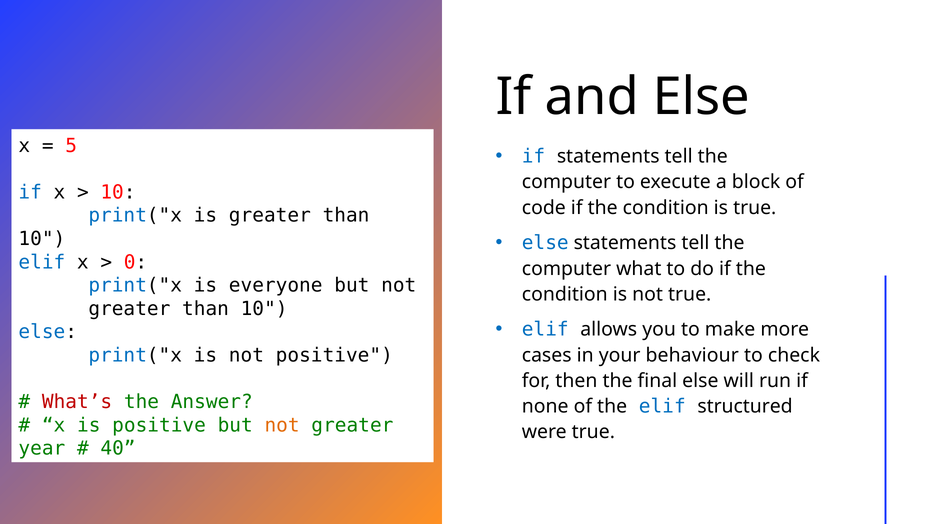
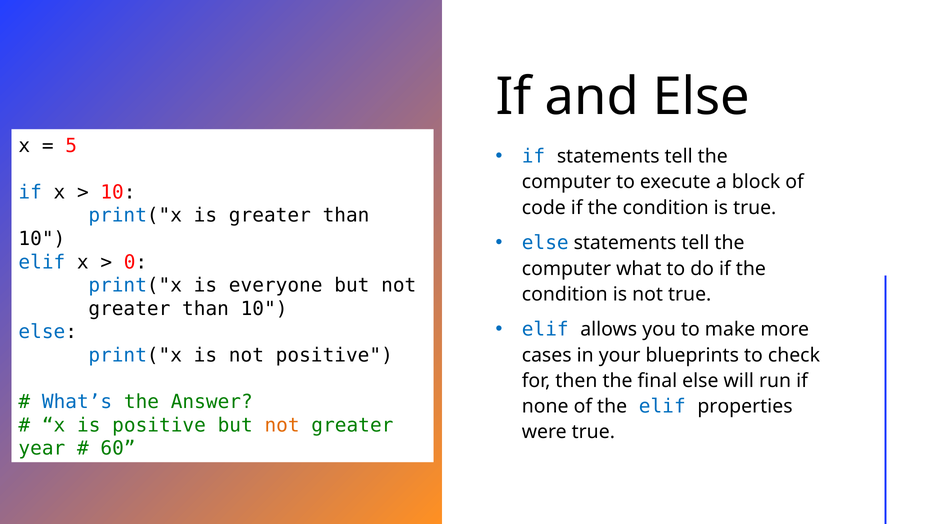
behaviour: behaviour -> blueprints (692, 355)
What’s colour: red -> blue (77, 402)
structured: structured -> properties (745, 407)
40: 40 -> 60 (118, 449)
